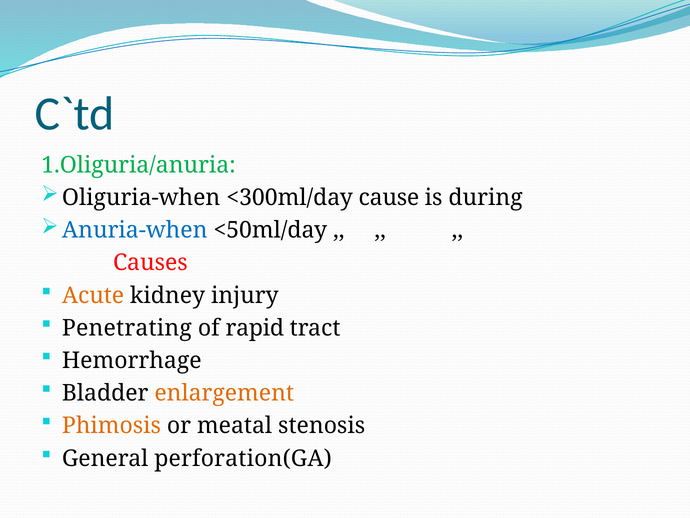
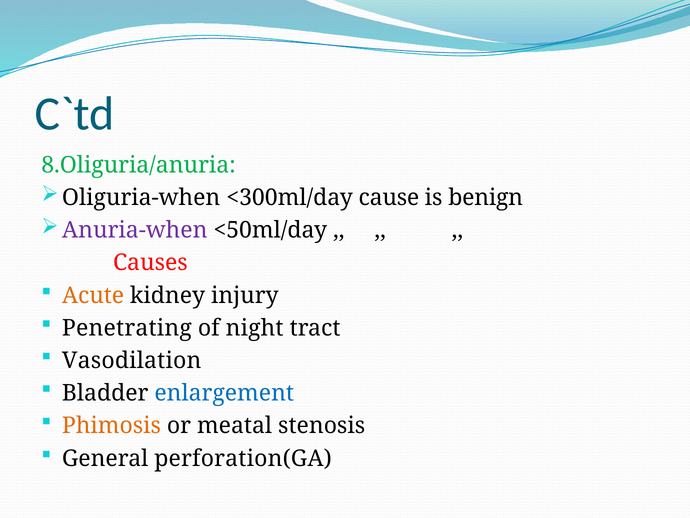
1.Oliguria/anuria: 1.Oliguria/anuria -> 8.Oliguria/anuria (139, 165)
during: during -> benign (486, 197)
Anuria-when colour: blue -> purple (135, 230)
rapid: rapid -> night (255, 328)
Hemorrhage: Hemorrhage -> Vasodilation (132, 360)
enlargement colour: orange -> blue (224, 393)
